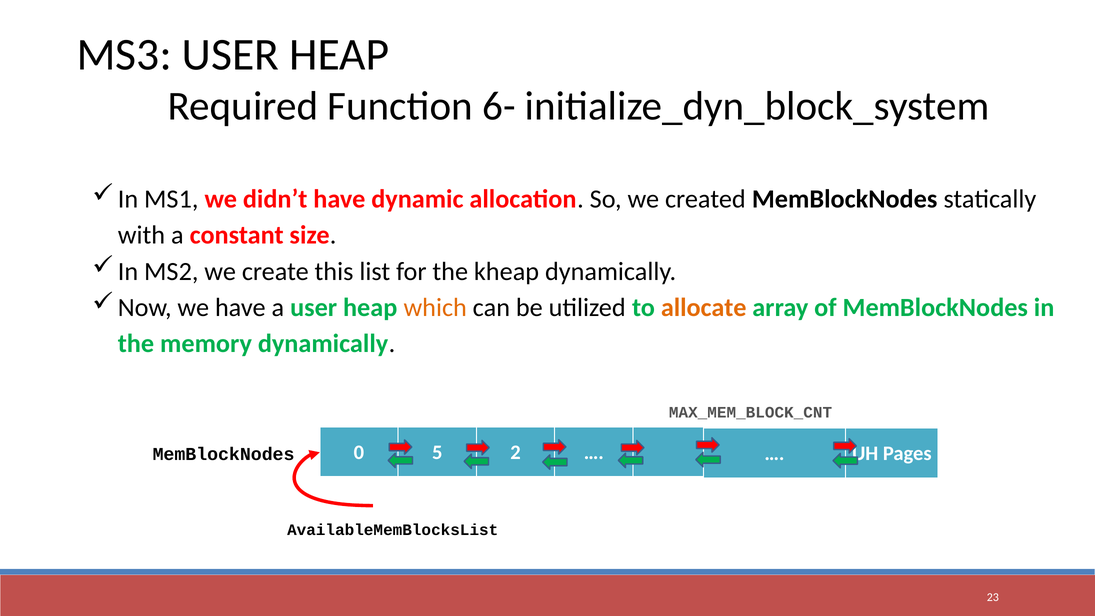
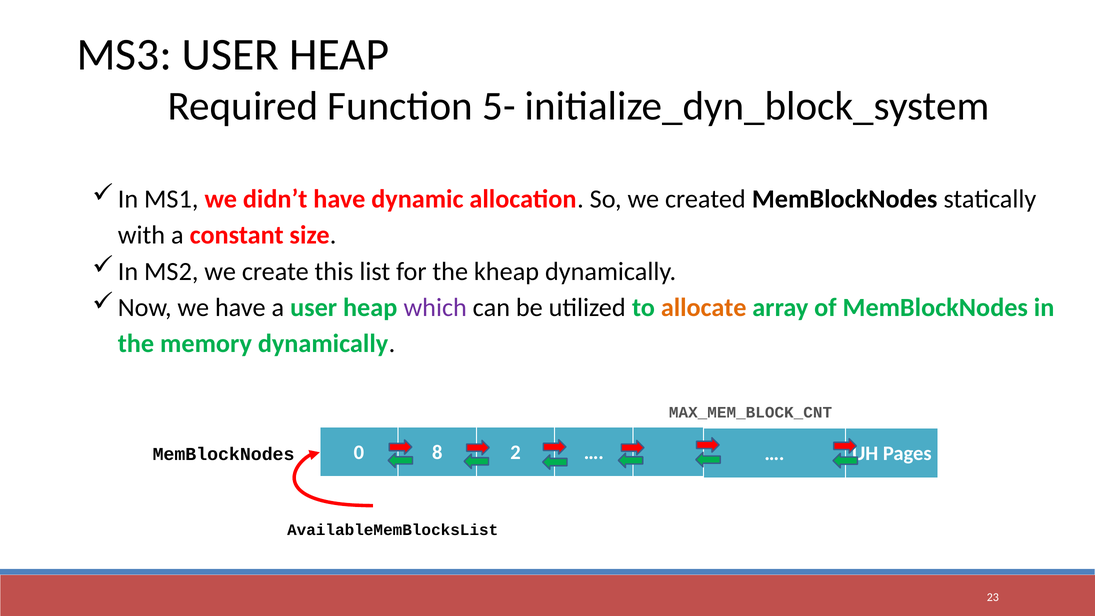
6-: 6- -> 5- (499, 106)
which colour: orange -> purple (435, 308)
5: 5 -> 8 (437, 453)
